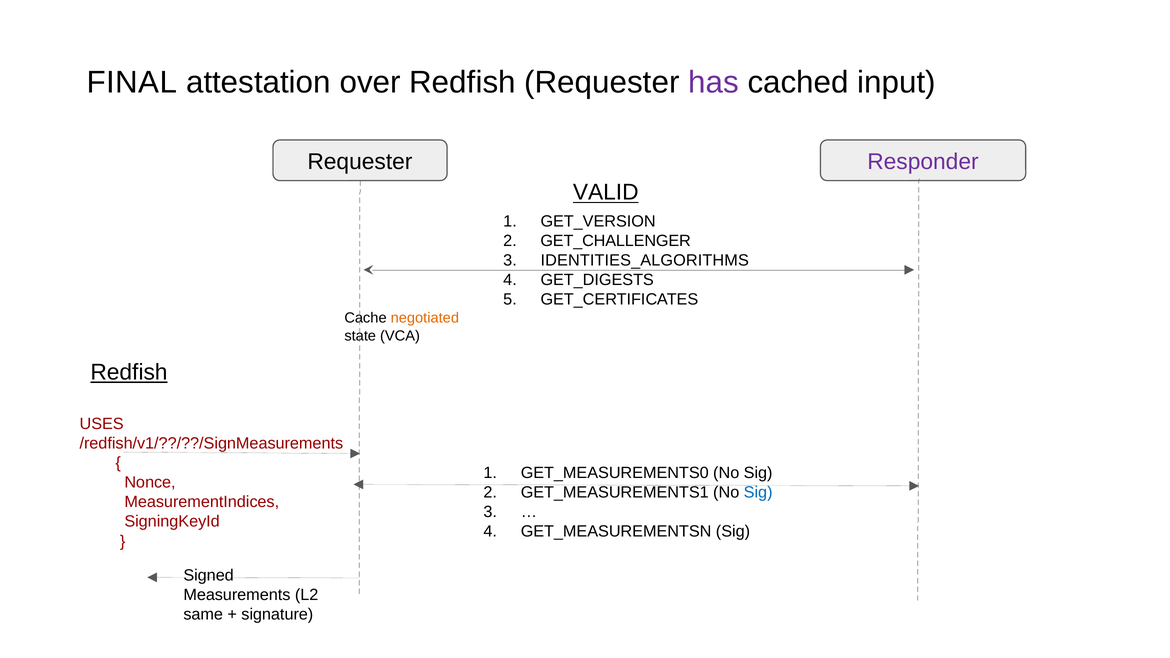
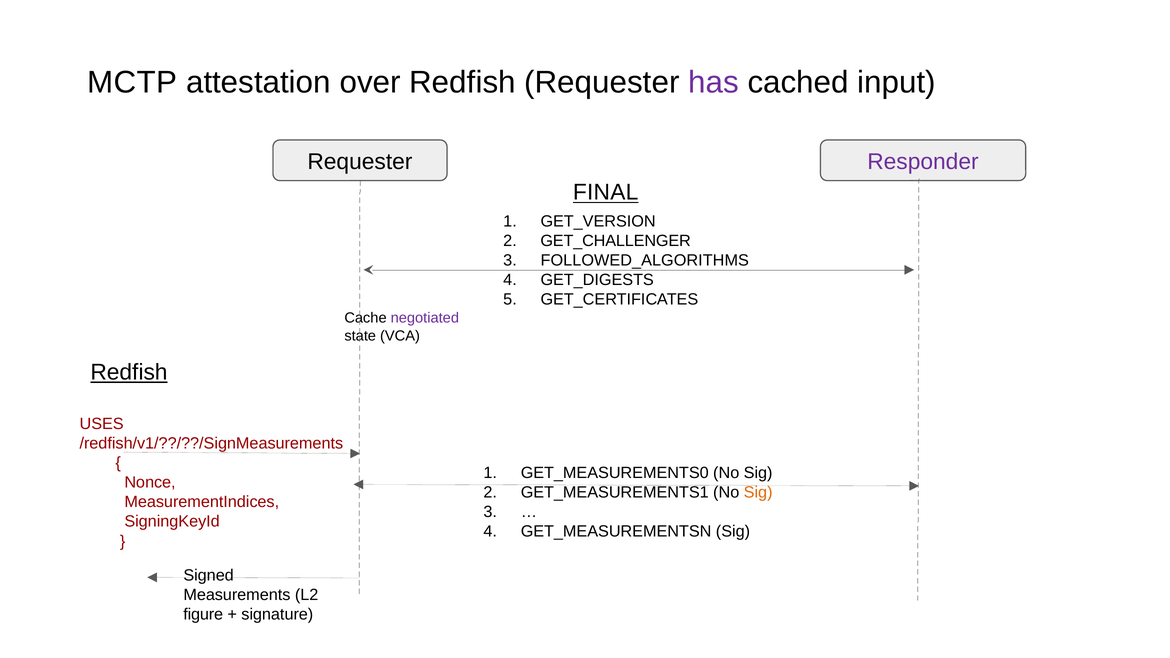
FINAL: FINAL -> MCTP (132, 83)
VALID: VALID -> FINAL (606, 192)
IDENTITIES_ALGORITHMS: IDENTITIES_ALGORITHMS -> FOLLOWED_ALGORITHMS (645, 260)
negotiated colour: orange -> purple (425, 318)
Sig colour: blue -> orange (758, 492)
same: same -> figure (203, 614)
